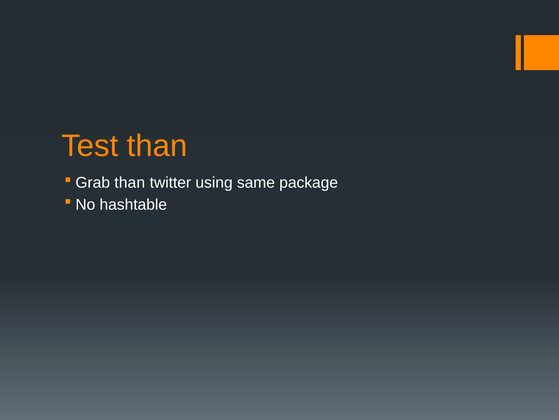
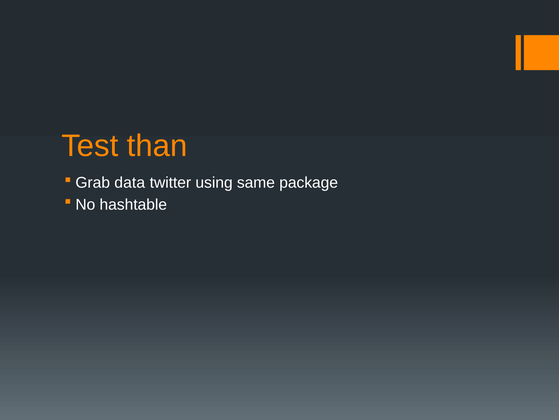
Grab than: than -> data (130, 183)
